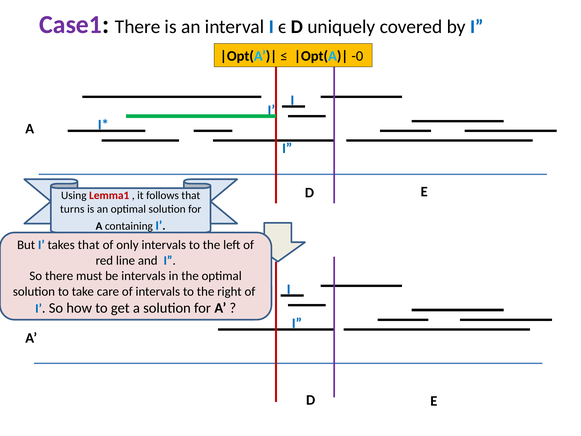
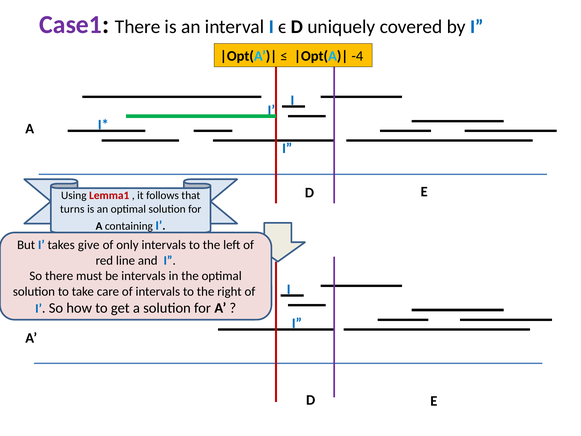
-0: -0 -> -4 (357, 56)
takes that: that -> give (89, 245)
